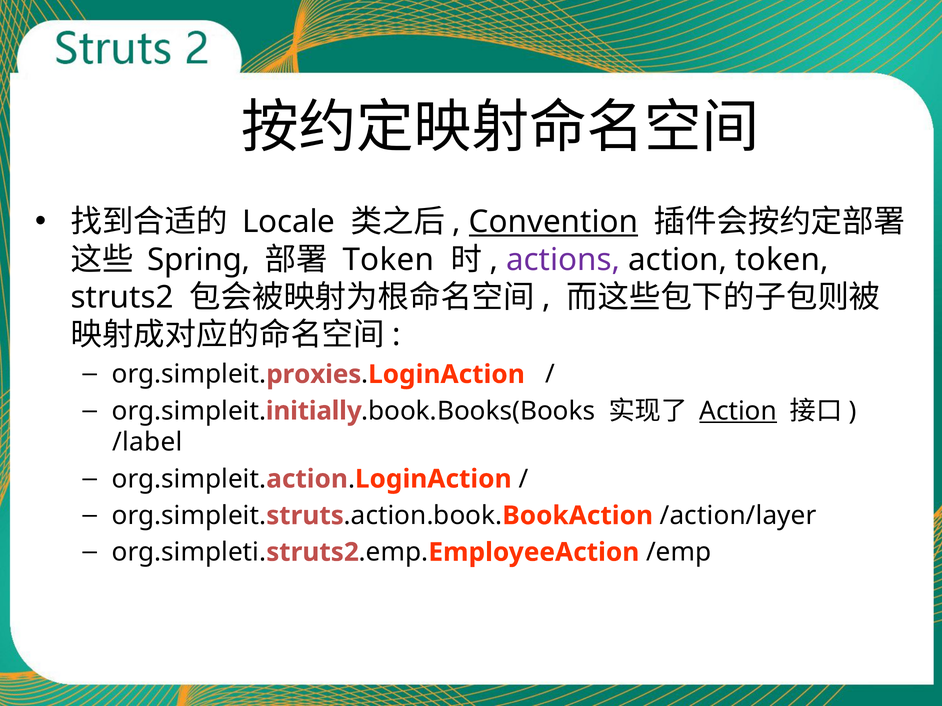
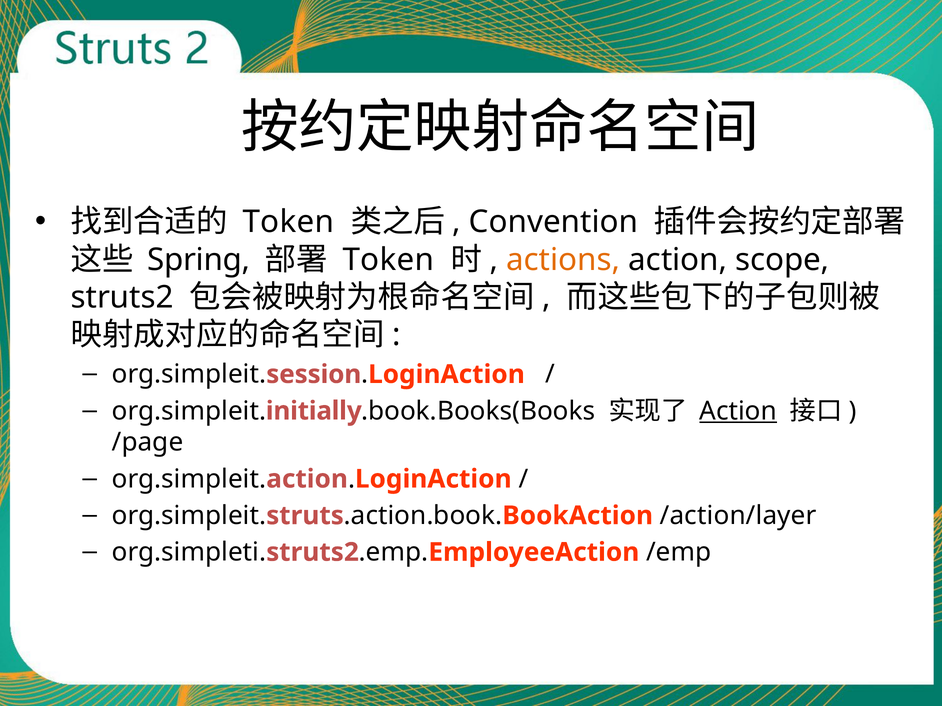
Locale: Locale -> Token (288, 222)
Convention underline: present -> none (554, 222)
actions colour: purple -> orange (563, 260)
action token: token -> scope (782, 260)
proxies: proxies -> session (314, 375)
/label: /label -> /page (148, 443)
